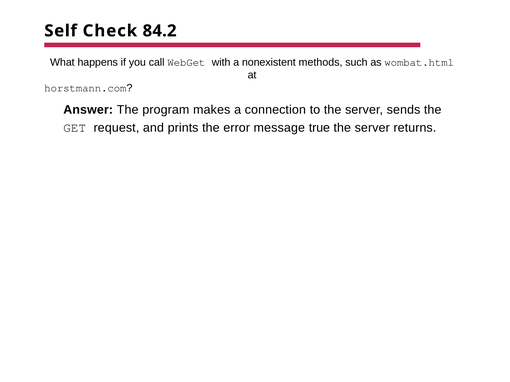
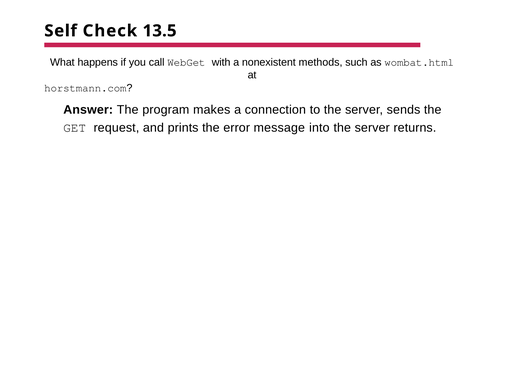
84.2: 84.2 -> 13.5 (160, 31)
true: true -> into (319, 128)
